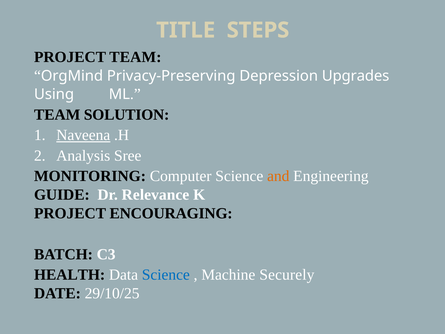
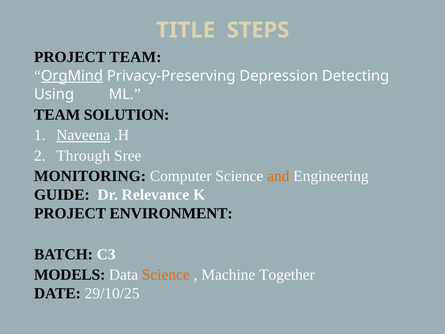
OrgMind underline: none -> present (72, 76)
Upgrades: Upgrades -> Detecting (356, 76)
Analysis: Analysis -> Through (83, 156)
ENCOURAGING: ENCOURAGING -> ENVIRONMENT (171, 213)
HEALTH: HEALTH -> MODELS (70, 275)
Science colour: blue -> orange (166, 275)
Securely: Securely -> Together (287, 275)
